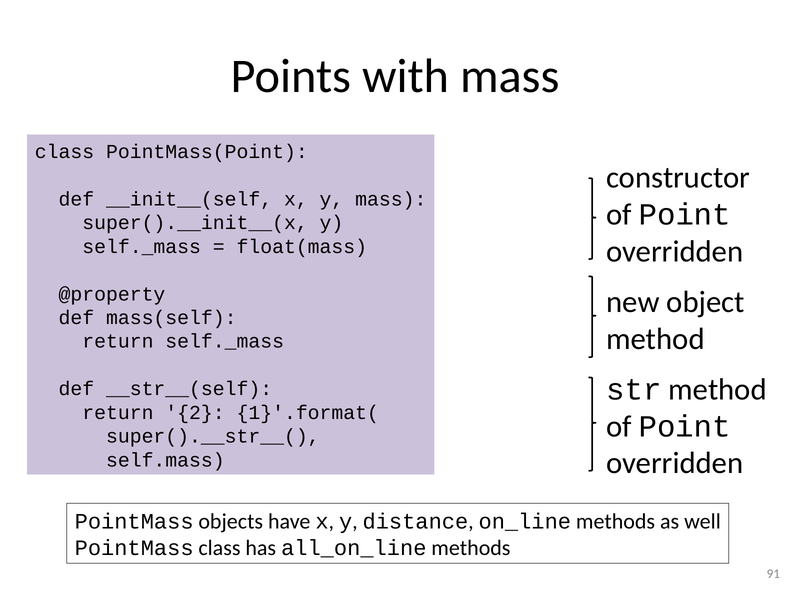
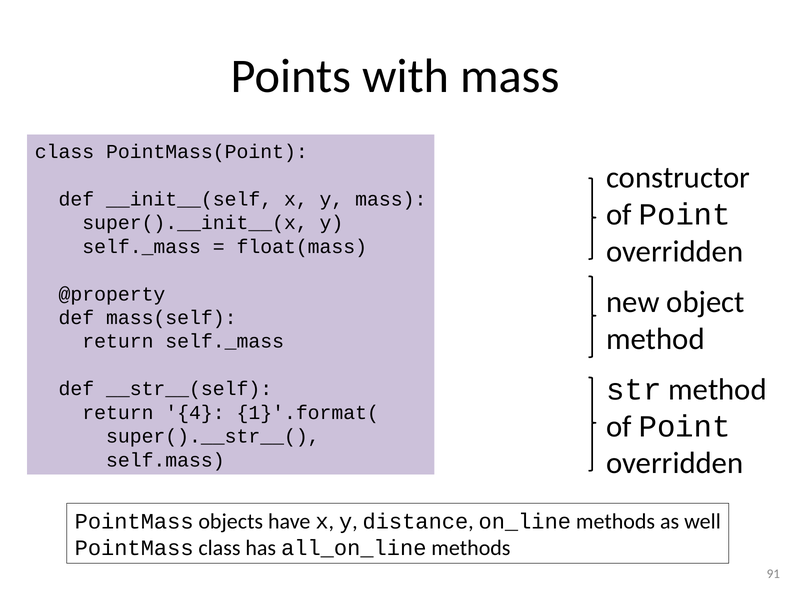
2: 2 -> 4 (195, 413)
